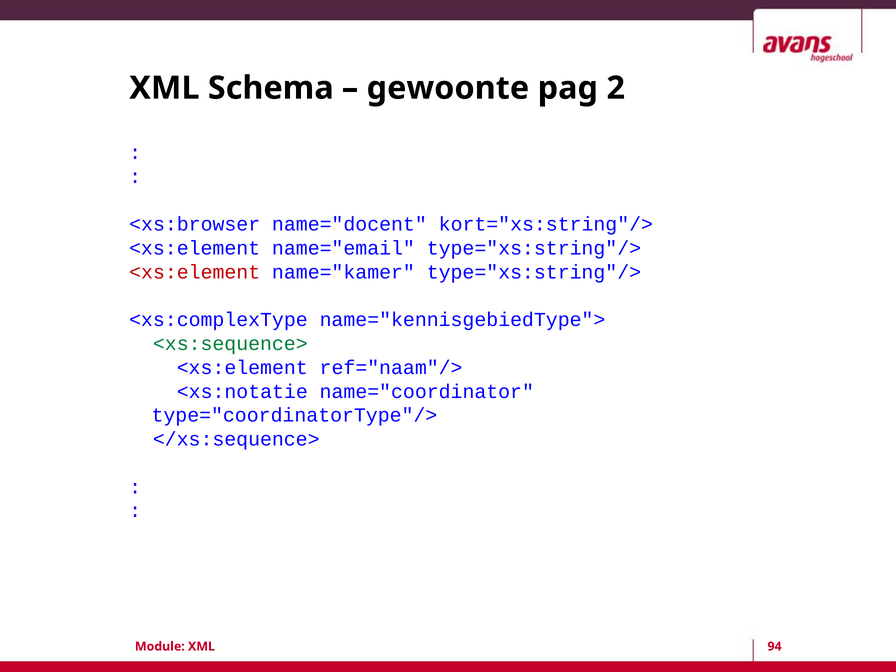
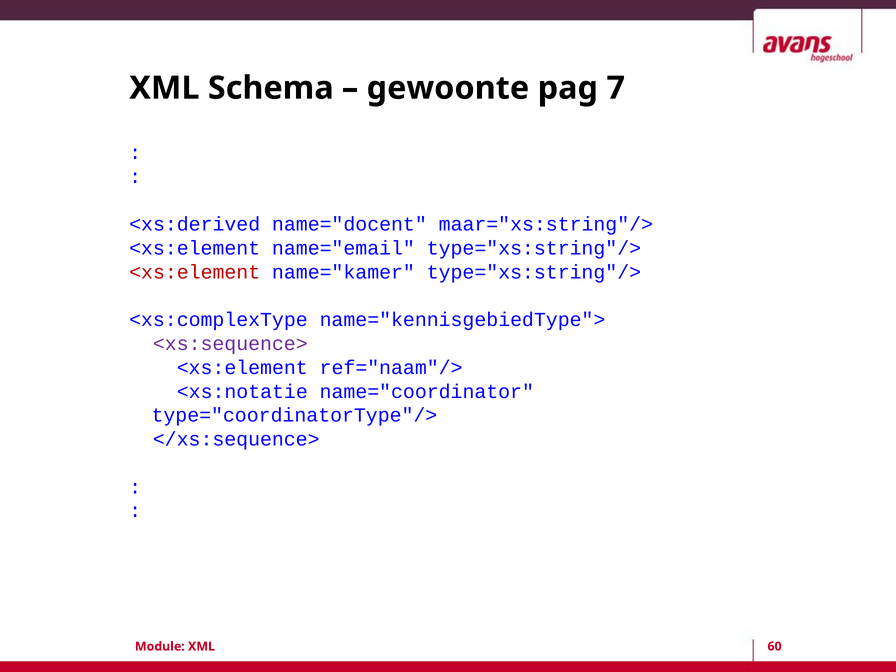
2: 2 -> 7 (616, 88)
<xs:browser: <xs:browser -> <xs:derived (195, 224)
kort="xs:string"/>: kort="xs:string"/> -> maar="xs:string"/> (546, 224)
<xs:sequence> colour: green -> purple (230, 344)
94: 94 -> 60 (775, 646)
